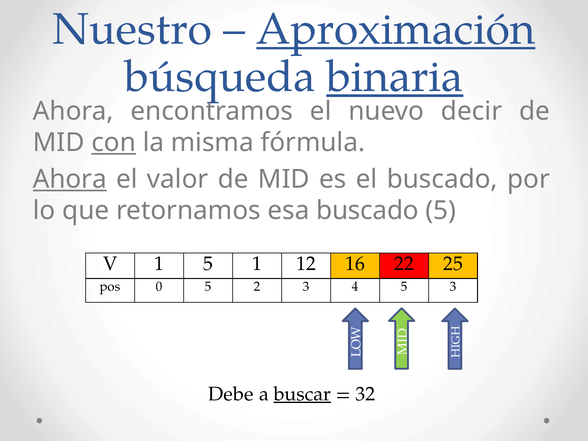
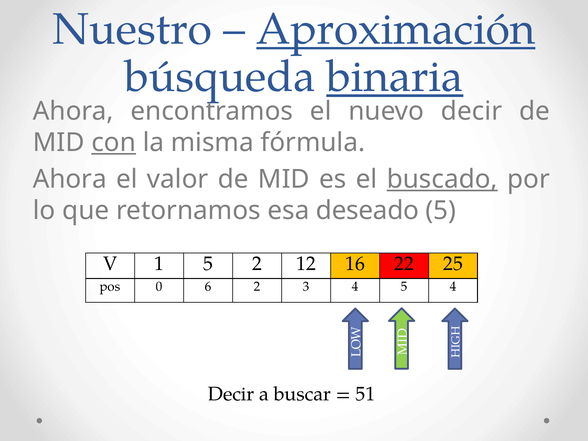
Ahora underline: present -> none (70, 179)
buscado underline: none -> present (442, 179)
esa buscado: buscado -> deseado (367, 211)
5 1: 1 -> 2 (257, 264)
0 5: 5 -> 6 (208, 287)
5 3: 3 -> 4 (453, 287)
Debe: Debe -> Decir (231, 394)
buscar underline: present -> none (302, 394)
32: 32 -> 51 (365, 394)
